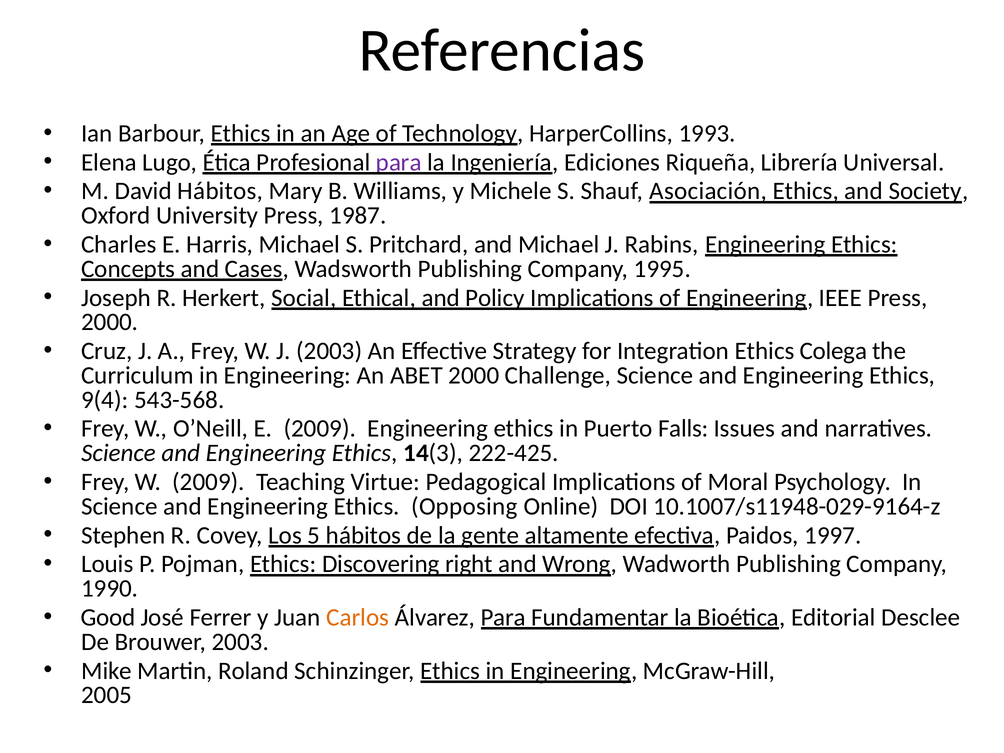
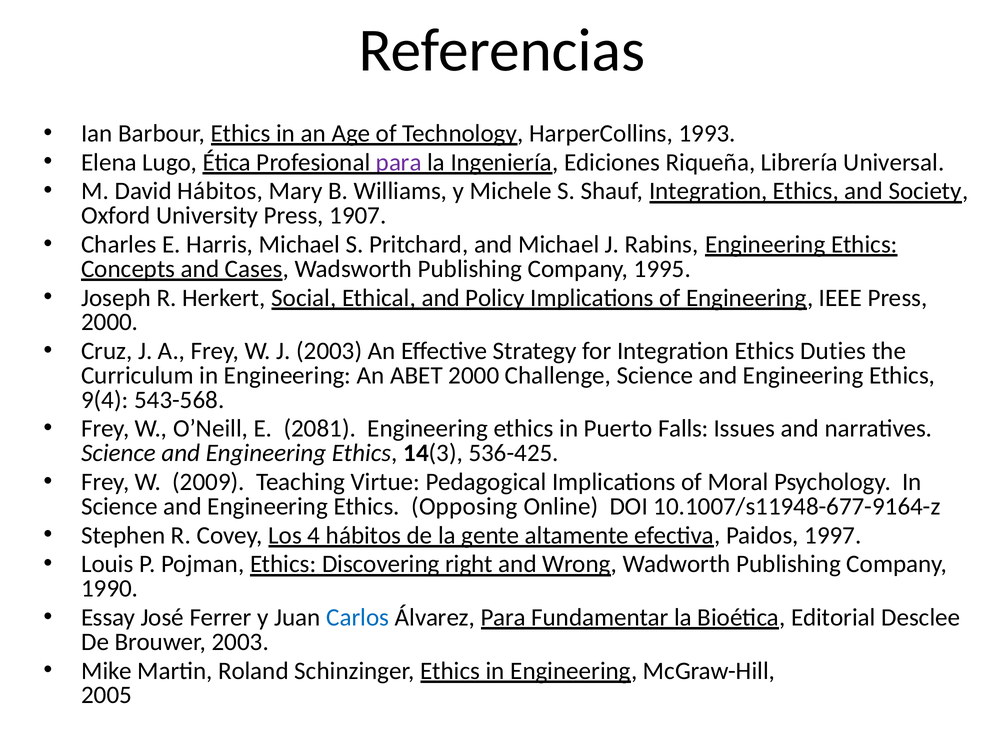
Shauf Asociación: Asociación -> Integration (708, 191)
1987: 1987 -> 1907 (358, 216)
Colega: Colega -> Duties (833, 351)
E 2009: 2009 -> 2081 (320, 429)
222-425: 222-425 -> 536-425 (514, 453)
10.1007/s11948-029-9164-z: 10.1007/s11948-029-9164-z -> 10.1007/s11948-677-9164-z (797, 506)
5: 5 -> 4 (314, 535)
Good: Good -> Essay (108, 617)
Carlos colour: orange -> blue (358, 617)
